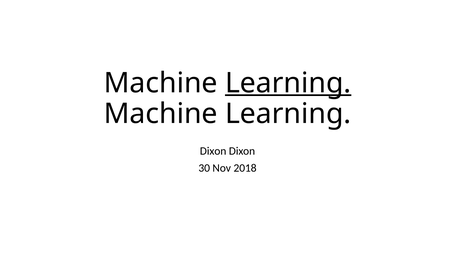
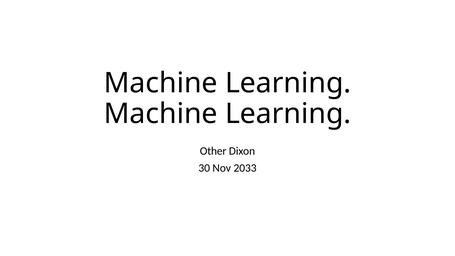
Learning underline: present -> none (288, 83)
Dixon: Dixon -> Other (213, 151)
2018: 2018 -> 2033 (245, 168)
